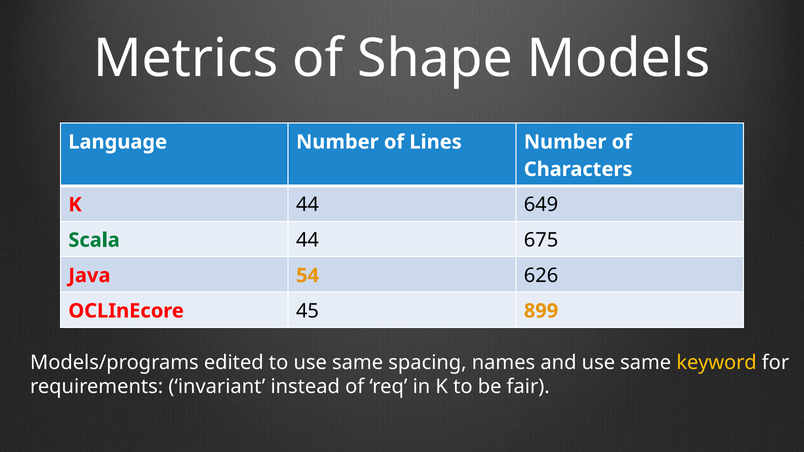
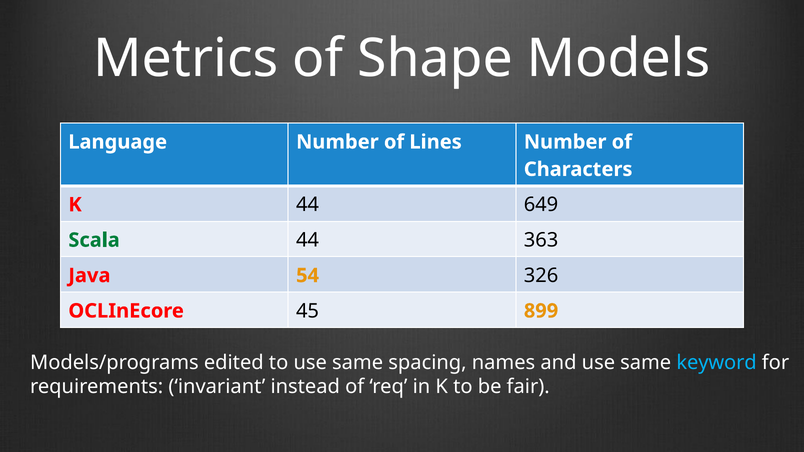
675: 675 -> 363 (541, 240)
626: 626 -> 326 (541, 276)
keyword colour: yellow -> light blue (717, 363)
